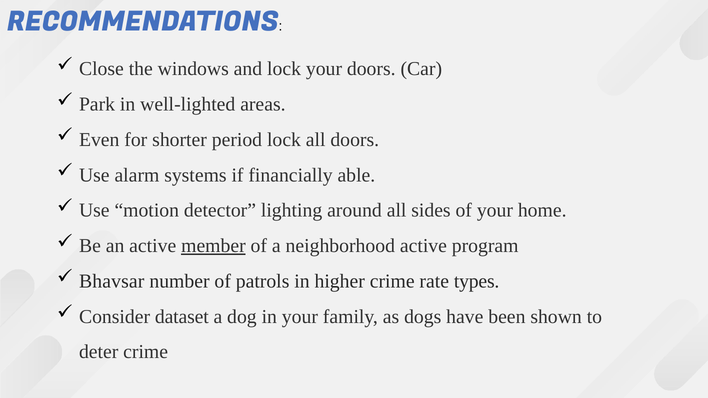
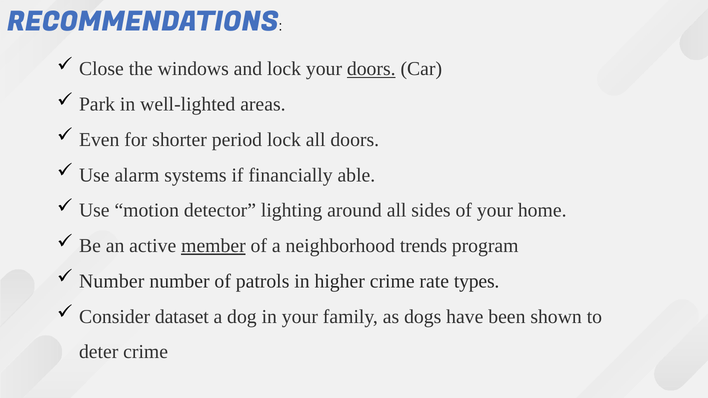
doors underline: none -> present (371, 69)
neighborhood active: active -> trends (424, 246)
Bhavsar: Bhavsar -> Number (112, 281)
